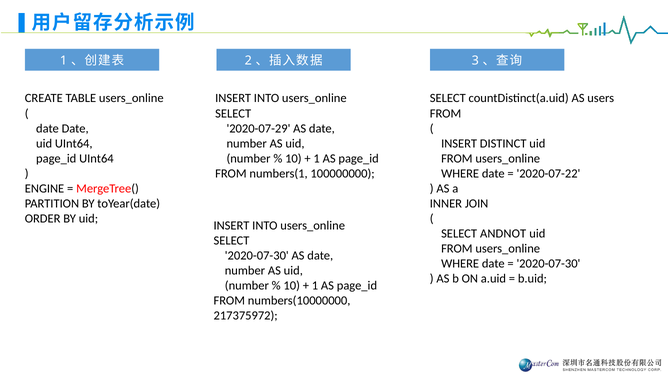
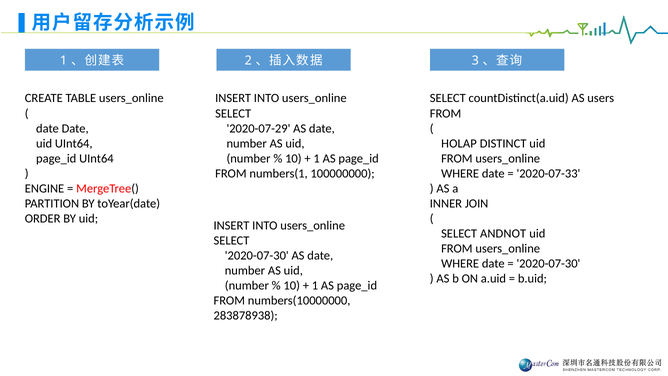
INSERT: INSERT -> HOLAP (459, 143)
2020-07-22: 2020-07-22 -> 2020-07-33 (548, 173)
217375972: 217375972 -> 283878938 (246, 316)
